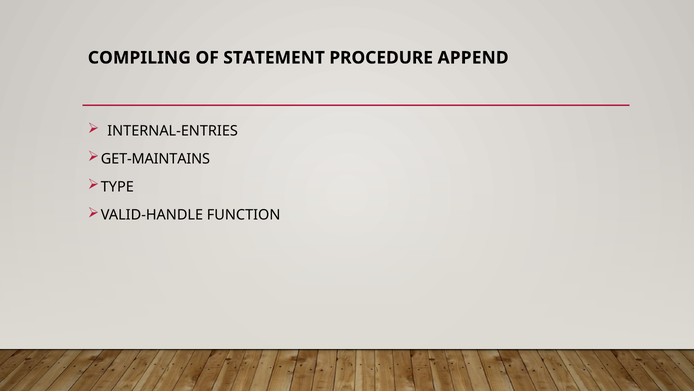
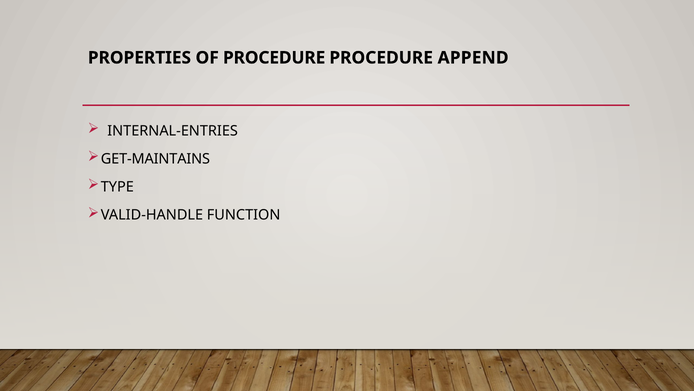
COMPILING: COMPILING -> PROPERTIES (139, 58)
OF STATEMENT: STATEMENT -> PROCEDURE (274, 58)
